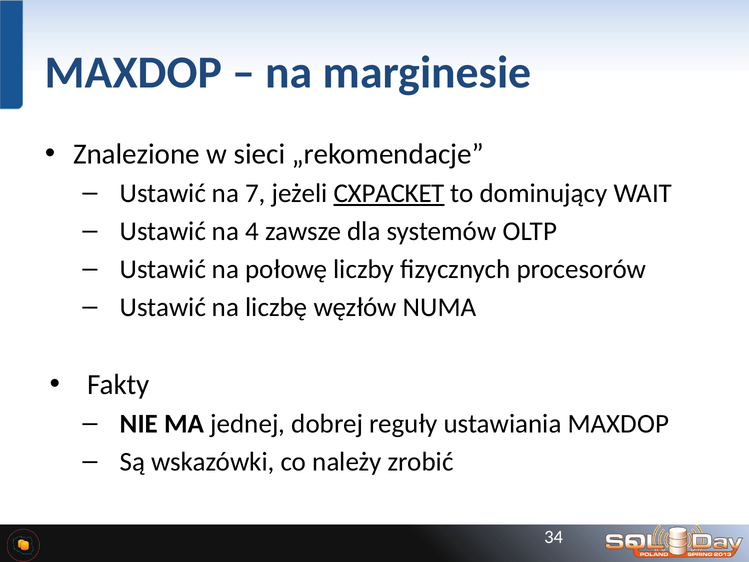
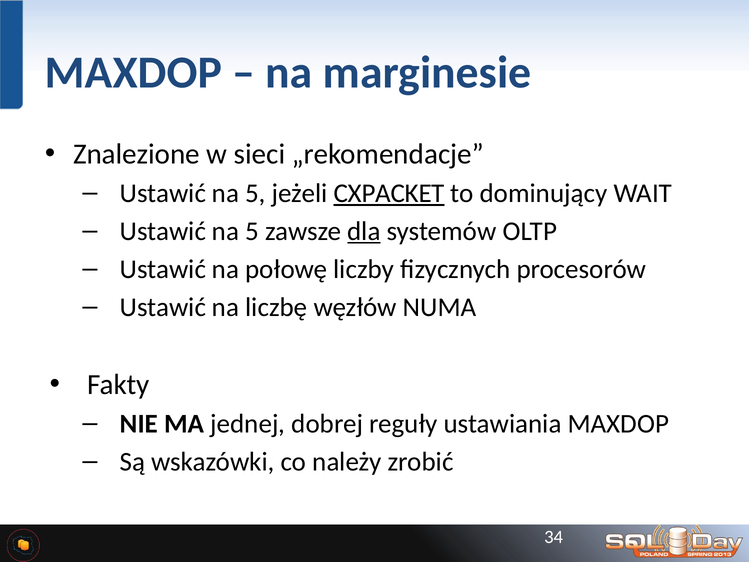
7: 7 -> 5 (255, 193)
4: 4 -> 5 (252, 231)
dla underline: none -> present (364, 231)
